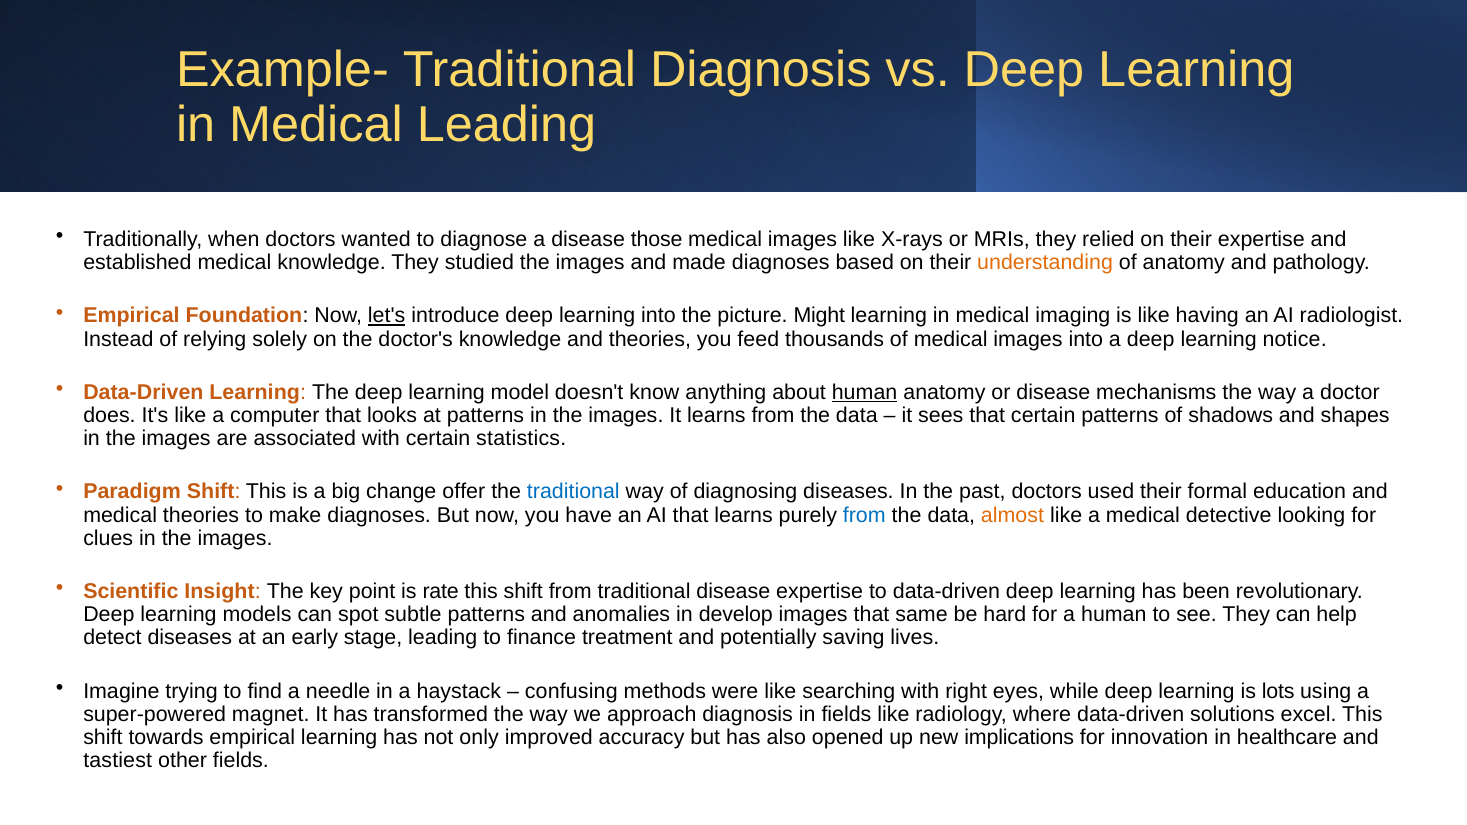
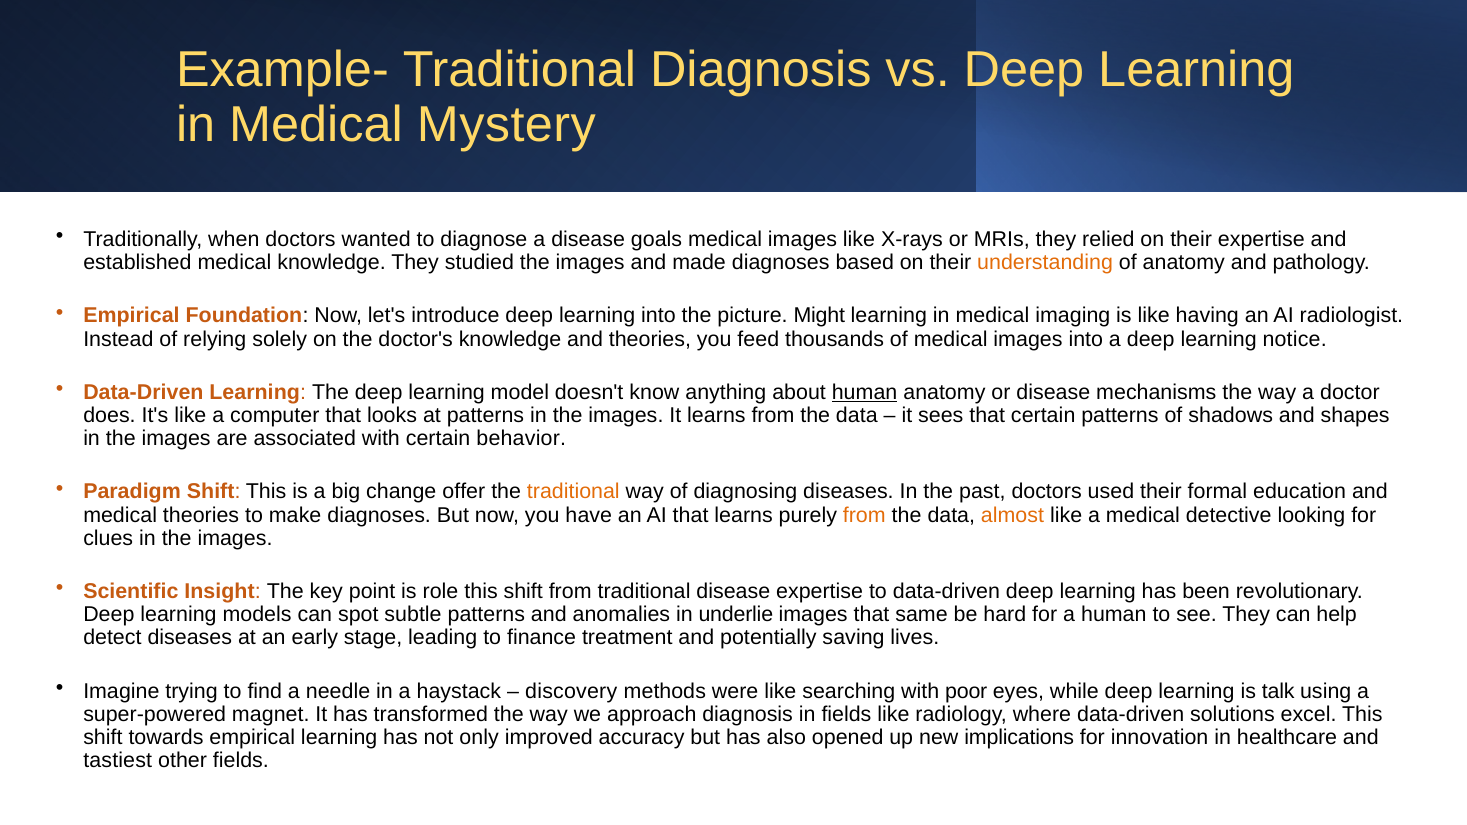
Medical Leading: Leading -> Mystery (506, 125)
those: those -> goals (657, 239)
let's underline: present -> none (387, 316)
statistics: statistics -> behavior (521, 439)
traditional colour: blue -> orange (573, 492)
from colour: blue -> orange (864, 515)
rate: rate -> role (441, 592)
develop: develop -> underlie (736, 615)
confusing: confusing -> discovery (571, 691)
right: right -> poor (966, 691)
lots: lots -> talk (1278, 691)
